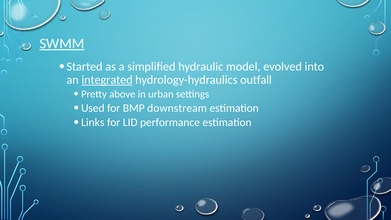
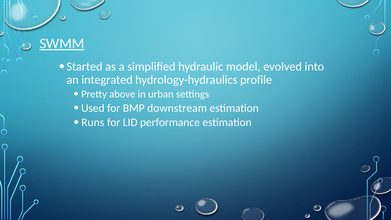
integrated underline: present -> none (107, 80)
outfall: outfall -> profile (256, 80)
Links: Links -> Runs (93, 122)
